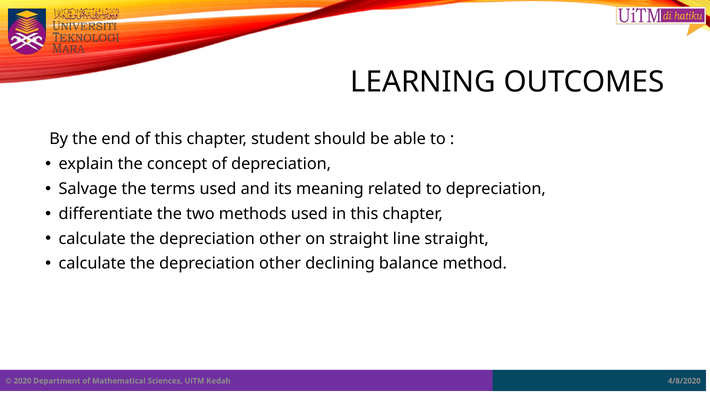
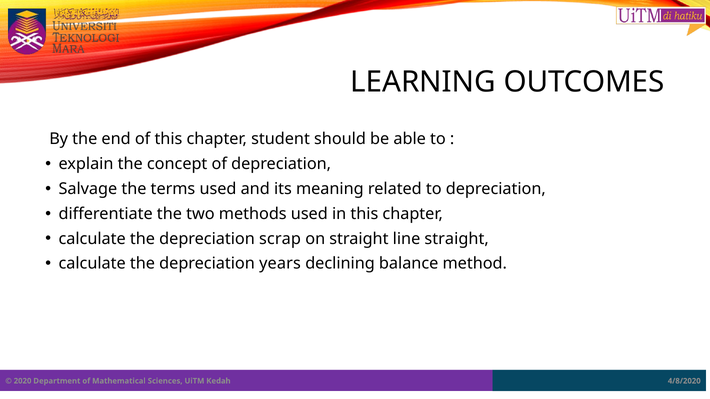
other: other -> scrap (280, 239)
other: other -> years (280, 264)
